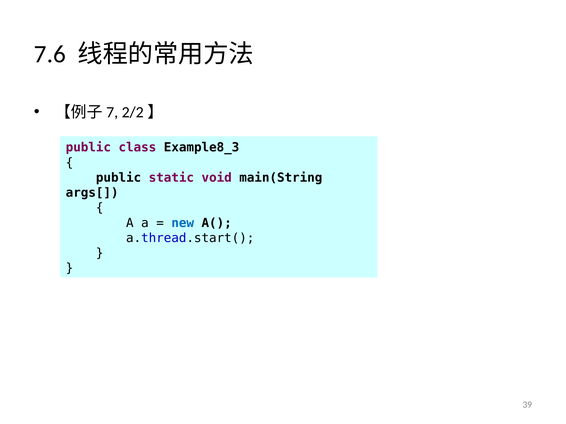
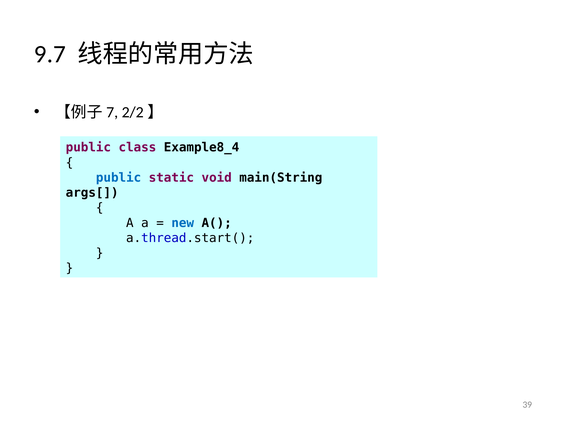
7.6: 7.6 -> 9.7 (50, 54)
Example8_3: Example8_3 -> Example8_4 (202, 148)
public colour: black -> blue (119, 178)
